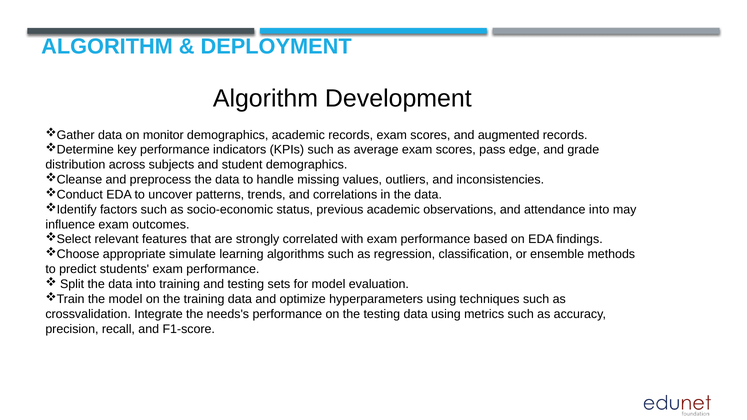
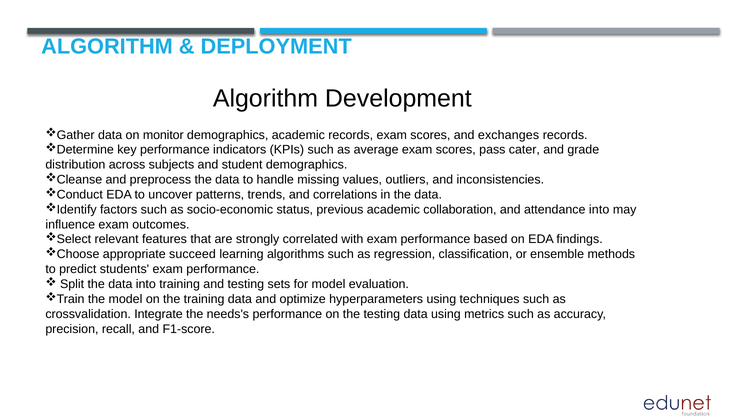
augmented: augmented -> exchanges (509, 135)
edge: edge -> cater (524, 150)
observations: observations -> collaboration (460, 210)
simulate: simulate -> succeed (192, 254)
